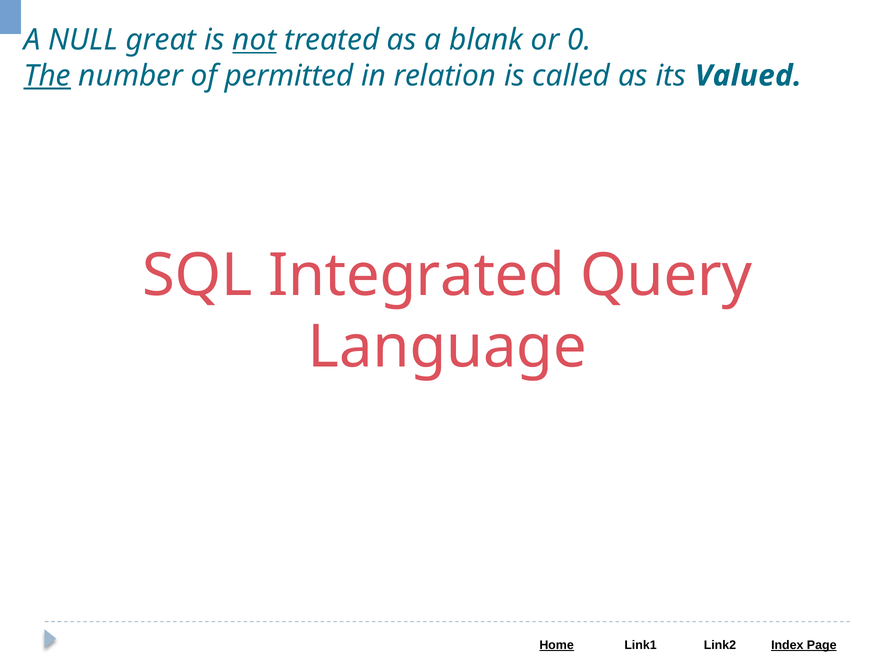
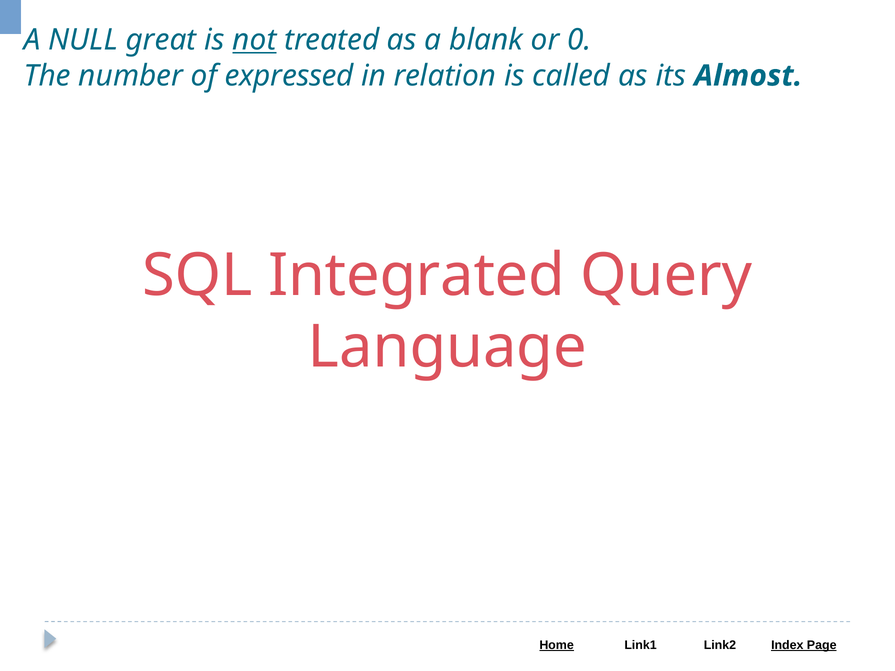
The underline: present -> none (47, 76)
permitted: permitted -> expressed (289, 76)
Valued: Valued -> Almost (748, 76)
